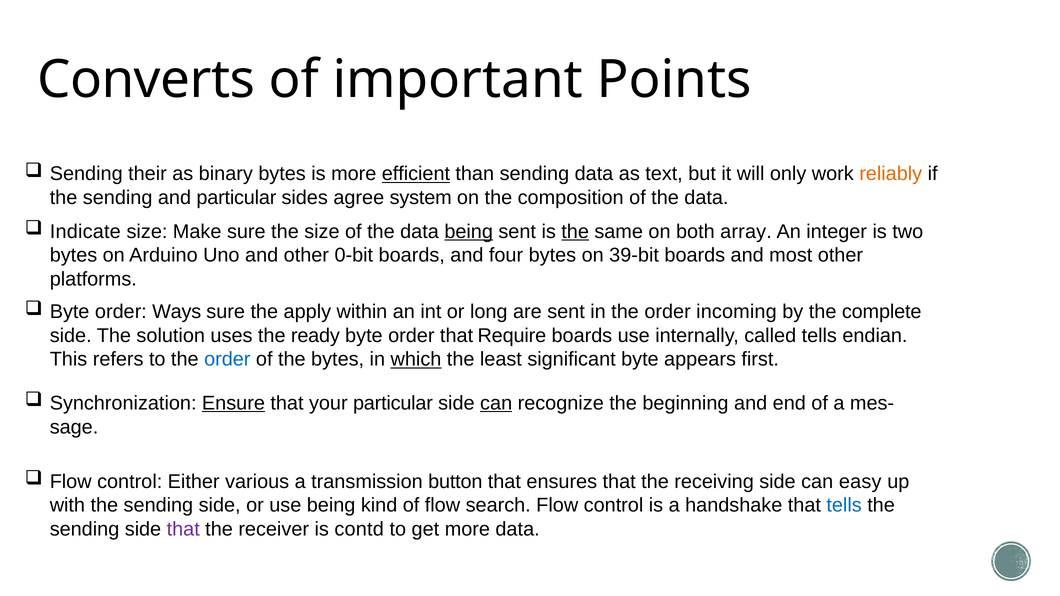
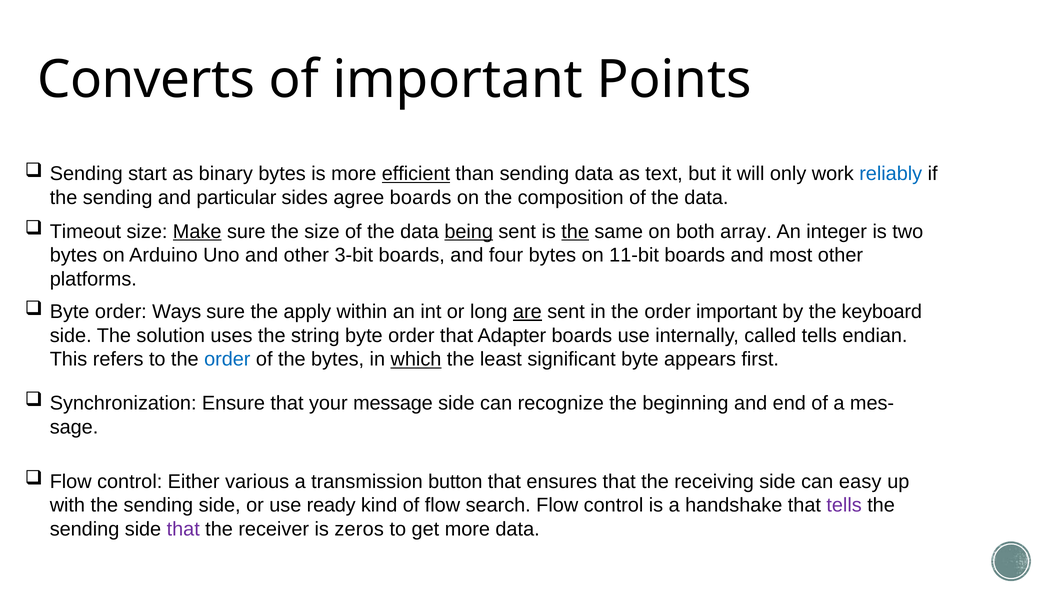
their: their -> start (147, 174)
reliably colour: orange -> blue (891, 174)
agree system: system -> boards (421, 198)
Indicate: Indicate -> Timeout (85, 232)
Make underline: none -> present (197, 232)
0-bit: 0-bit -> 3-bit (354, 255)
39-bit: 39-bit -> 11-bit (634, 255)
are underline: none -> present (527, 312)
order incoming: incoming -> important (737, 312)
complete: complete -> keyboard (882, 312)
ready: ready -> string (315, 336)
Require: Require -> Adapter (512, 336)
Ensure underline: present -> none (233, 403)
your particular: particular -> message (393, 403)
can underline: present -> none (496, 403)
use being: being -> ready (331, 505)
tells colour: blue -> purple (844, 505)
contd: contd -> zeros (359, 529)
